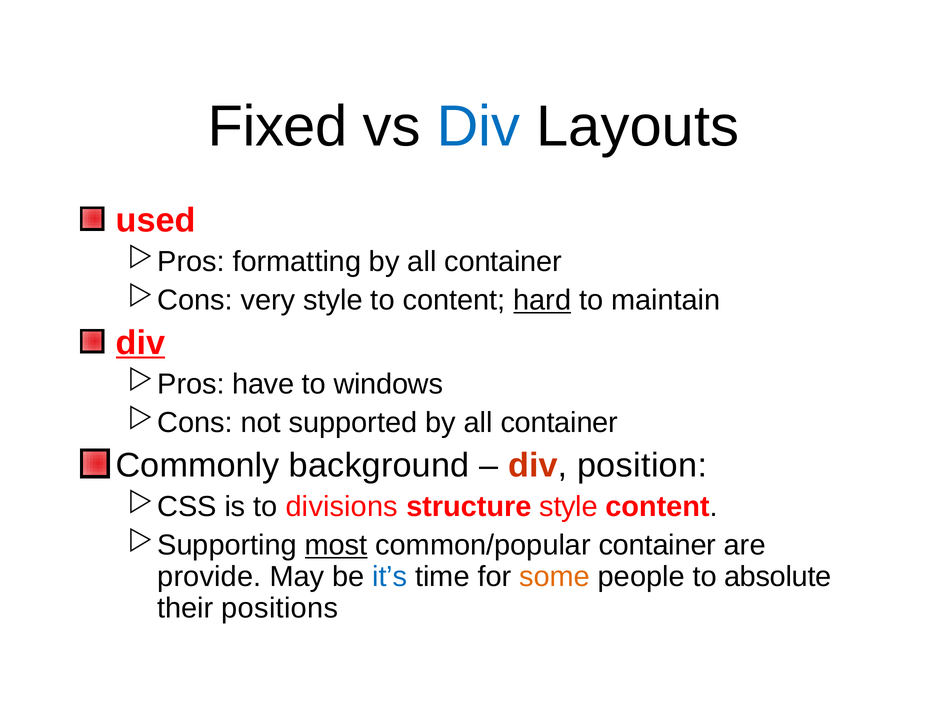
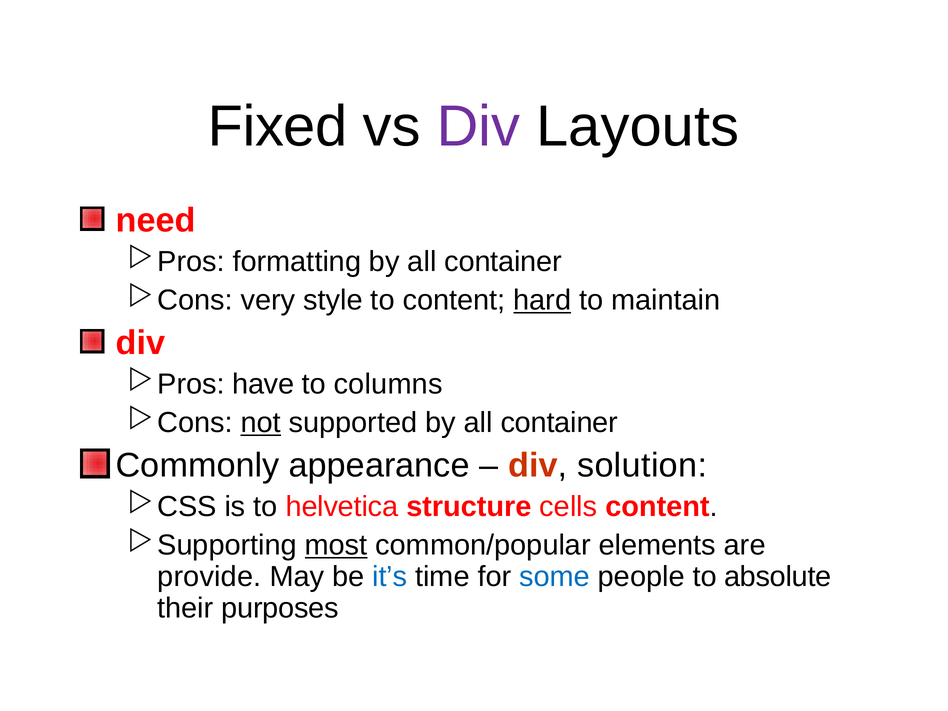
Div colour: blue -> purple (478, 126)
used: used -> need (156, 220)
div underline: present -> none (140, 343)
windows: windows -> columns (388, 384)
not underline: none -> present (261, 423)
background: background -> appearance (379, 466)
position: position -> solution (642, 466)
divisions: divisions -> helvetica (342, 507)
structure style: style -> cells (568, 507)
common/popular container: container -> elements (657, 545)
some colour: orange -> blue (555, 577)
positions: positions -> purposes (280, 608)
